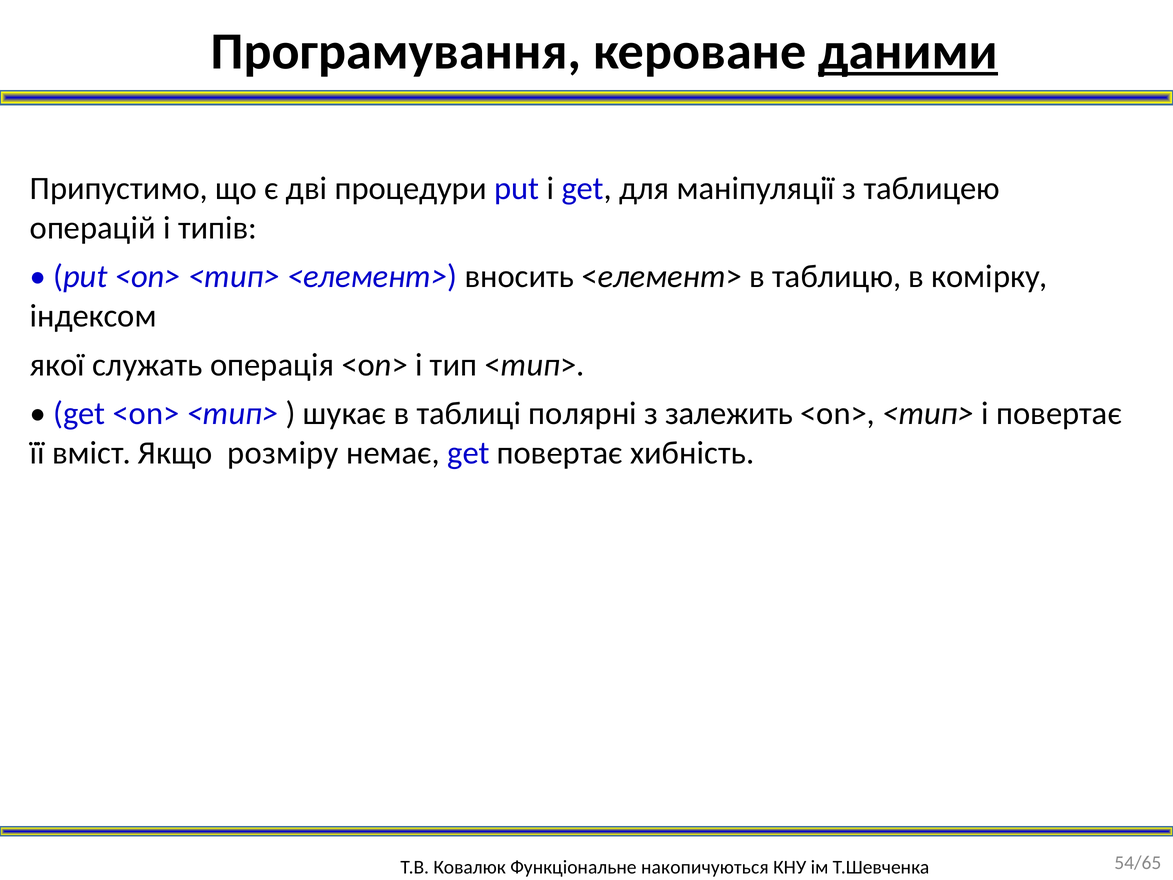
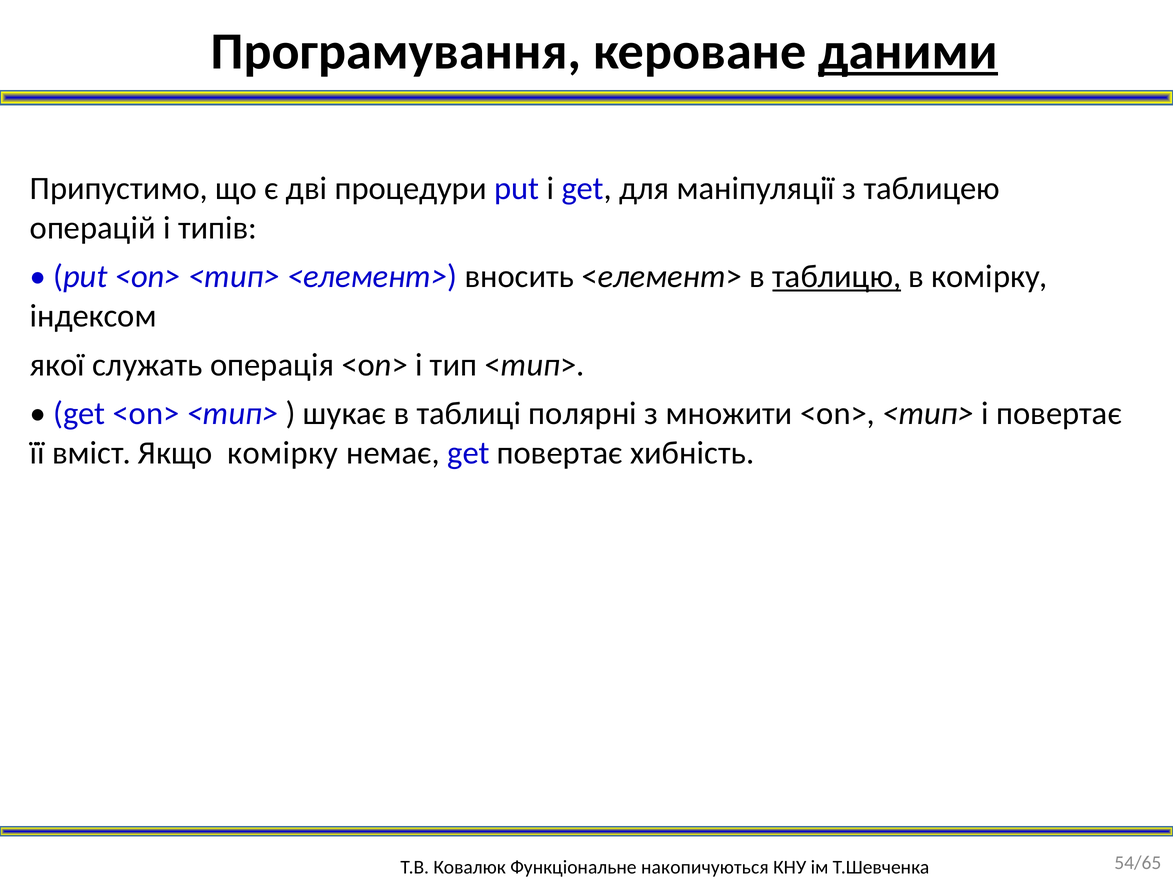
таблицю underline: none -> present (837, 277)
залежить: залежить -> множити (729, 414)
Якщо розміру: розміру -> комірку (283, 453)
